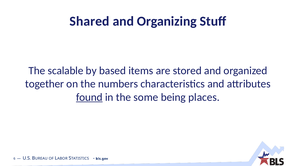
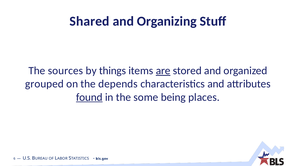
scalable: scalable -> sources (65, 71)
based: based -> things (113, 71)
are underline: none -> present (163, 71)
together: together -> grouped (44, 84)
numbers: numbers -> depends (118, 84)
